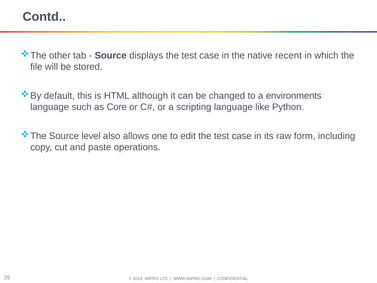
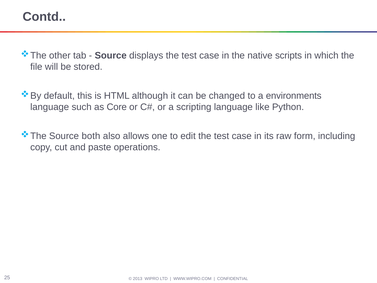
recent: recent -> scripts (289, 55)
level: level -> both (91, 136)
